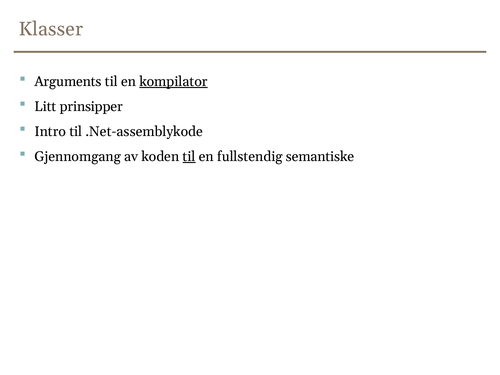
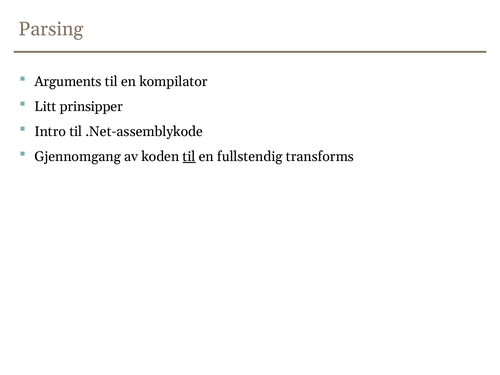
Klasser: Klasser -> Parsing (51, 29)
kompilator underline: present -> none (173, 82)
semantiske: semantiske -> transforms (320, 157)
